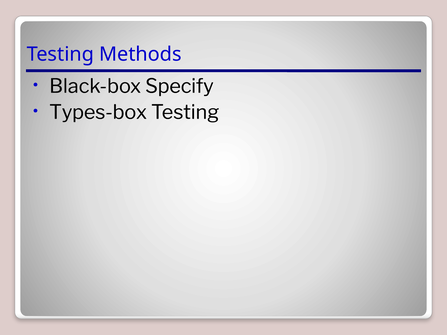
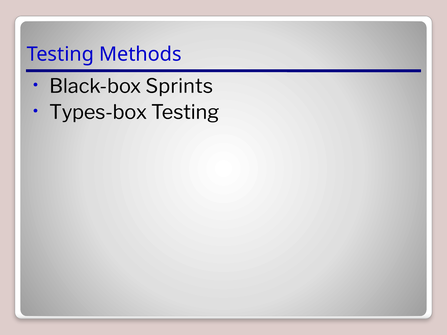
Specify: Specify -> Sprints (179, 86)
